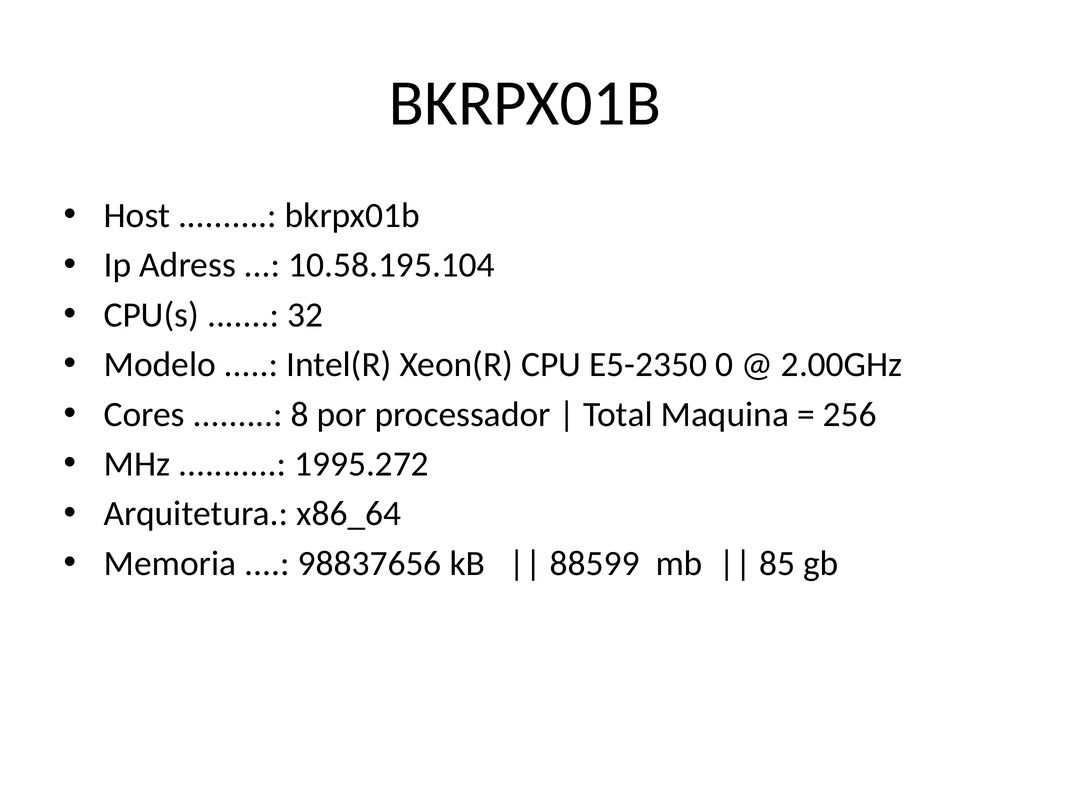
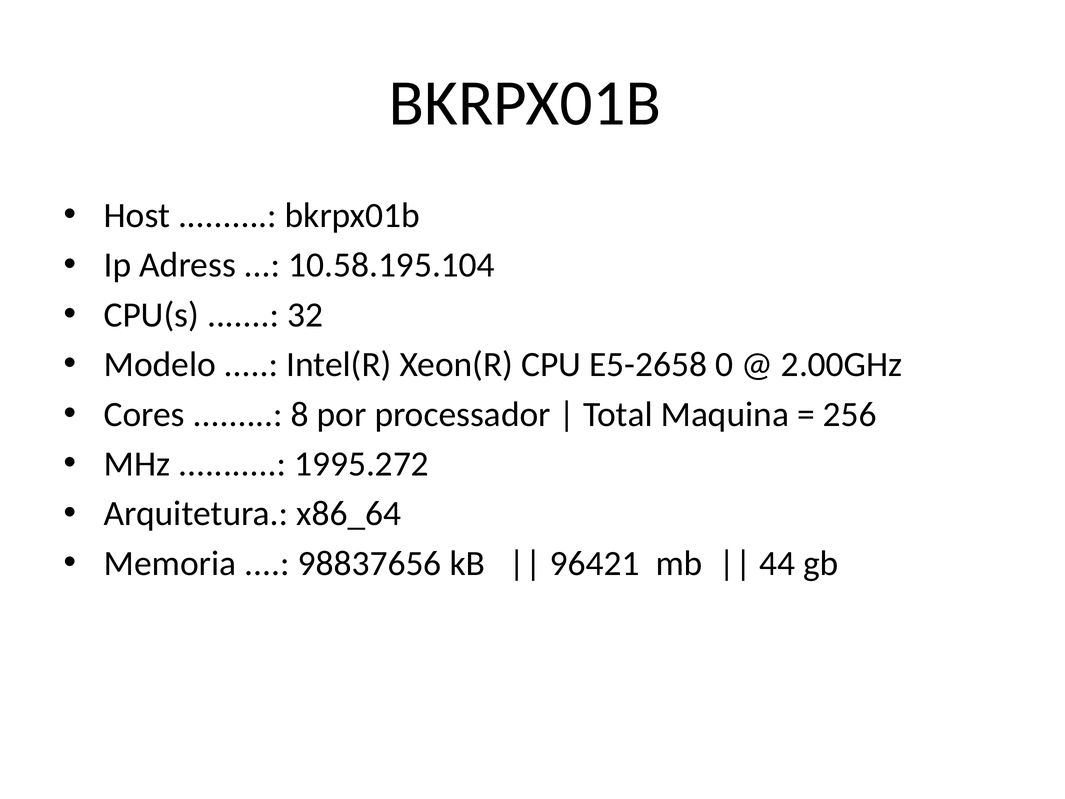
E5-2350: E5-2350 -> E5-2658 (648, 365)
88599: 88599 -> 96421 (595, 563)
85: 85 -> 44 (777, 563)
